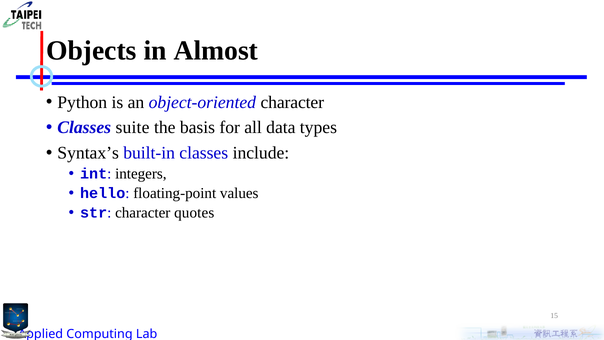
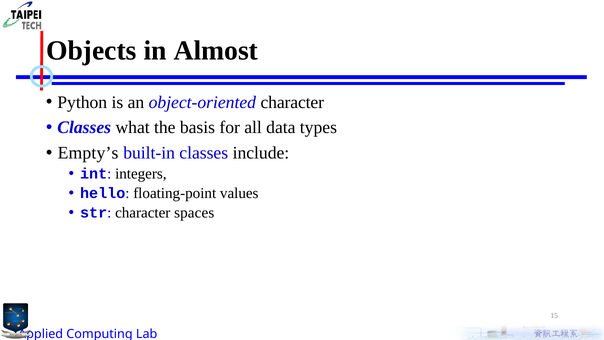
suite: suite -> what (133, 127)
Syntax’s: Syntax’s -> Empty’s (88, 153)
quotes: quotes -> spaces (194, 212)
